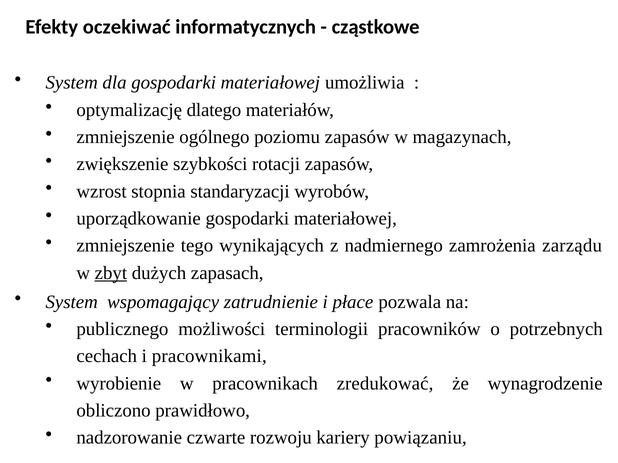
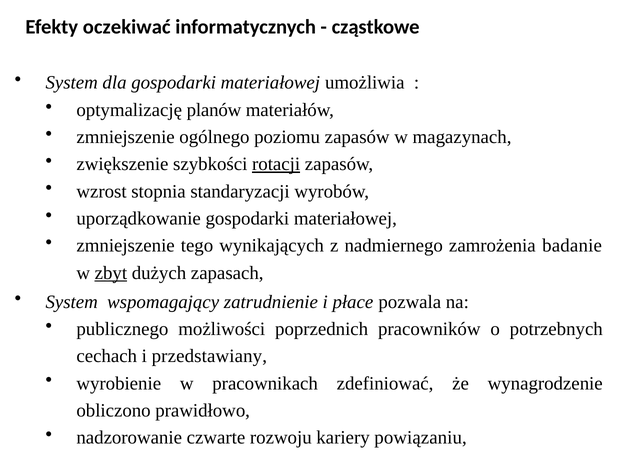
dlatego: dlatego -> planów (214, 110)
rotacji underline: none -> present (276, 164)
zarządu: zarządu -> badanie (572, 246)
terminologii: terminologii -> poprzednich (322, 329)
pracownikami: pracownikami -> przedstawiany (209, 357)
zredukować: zredukować -> zdefiniować (385, 384)
